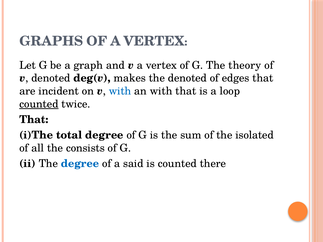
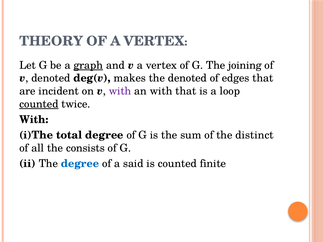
GRAPHS: GRAPHS -> THEORY (51, 41)
graph underline: none -> present (88, 65)
theory: theory -> joining (245, 65)
with colour: blue -> purple (120, 91)
That: That -> With (34, 120)
isolated: isolated -> distinct (254, 135)
there: there -> finite (213, 164)
